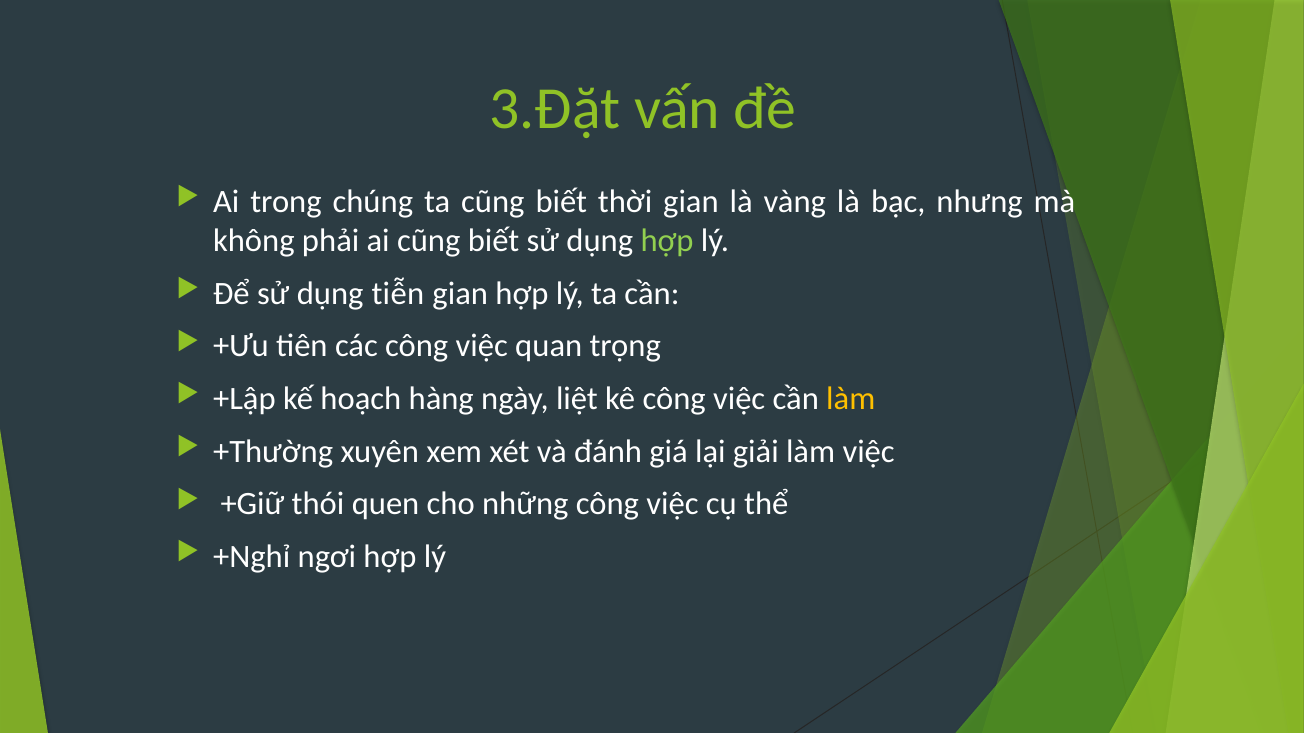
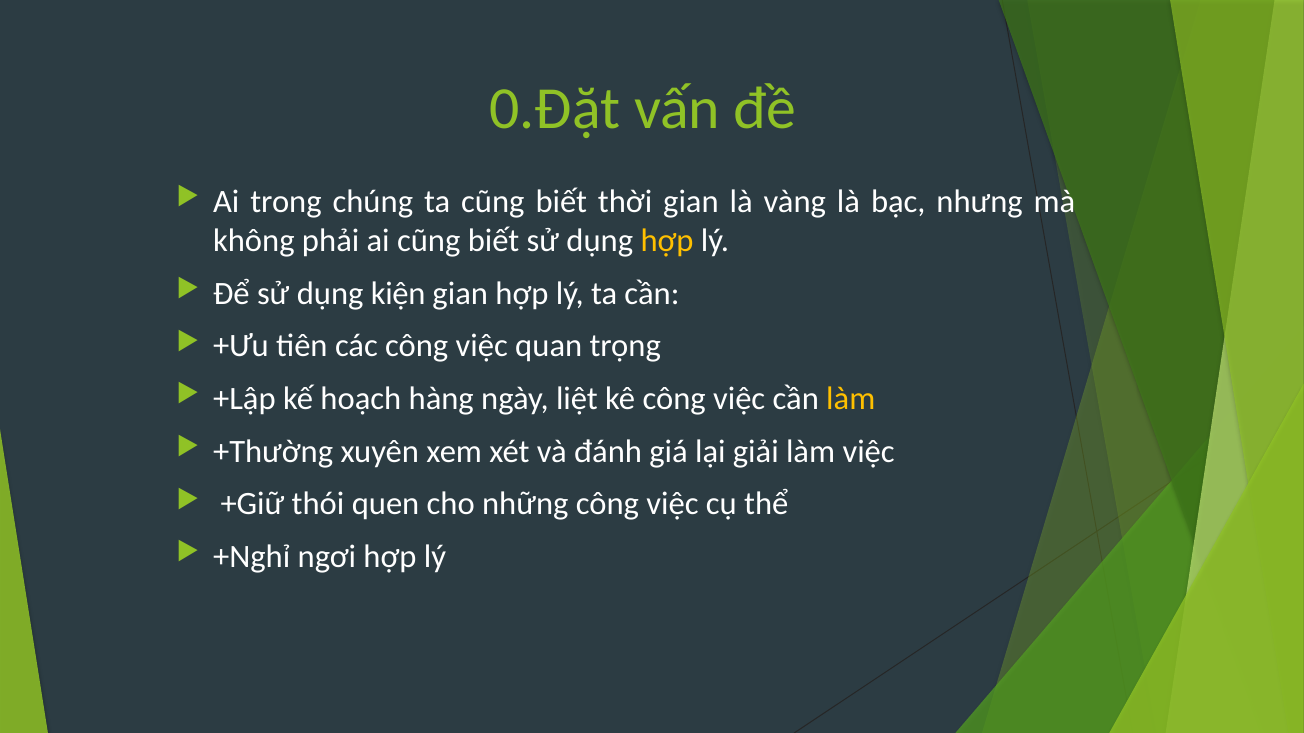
3.Đặt: 3.Đặt -> 0.Đặt (555, 108)
hợp colour: light green -> yellow (667, 241)
tiễn: tiễn -> kiện (398, 294)
